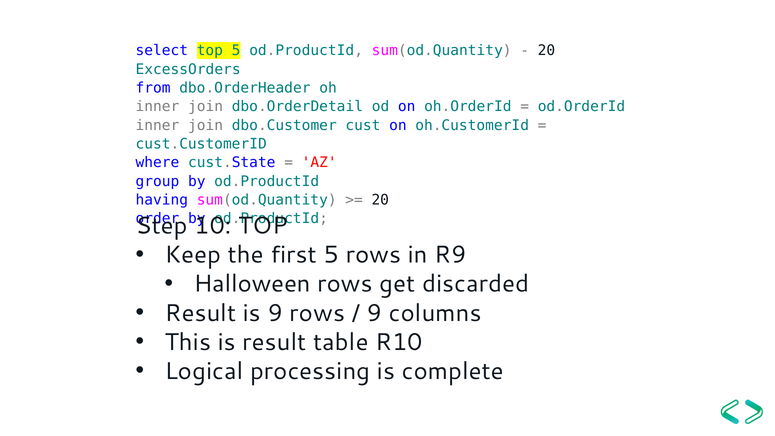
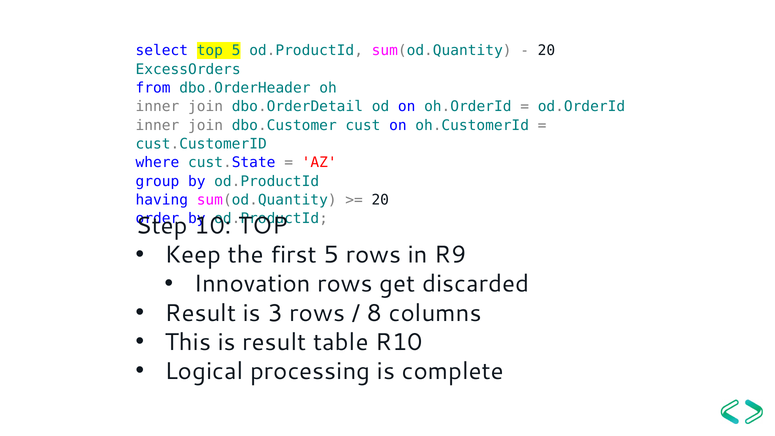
Halloween: Halloween -> Innovation (252, 284)
is 9: 9 -> 3 (275, 313)
9: 9 -> 8 (375, 313)
